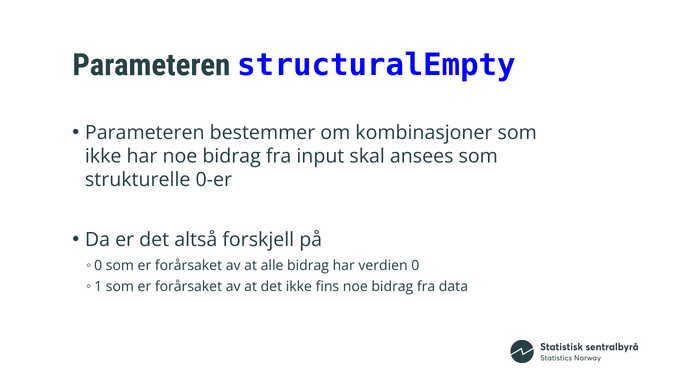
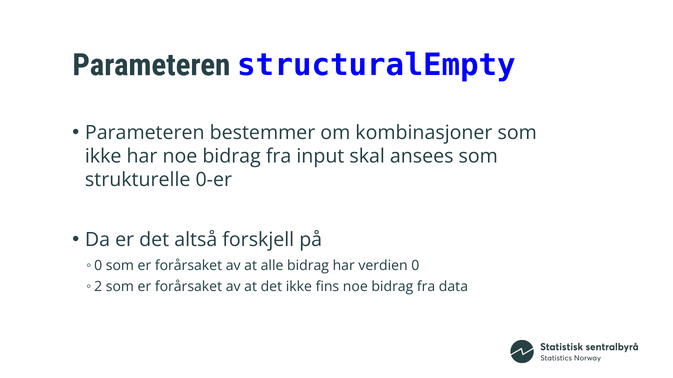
1: 1 -> 2 (98, 287)
